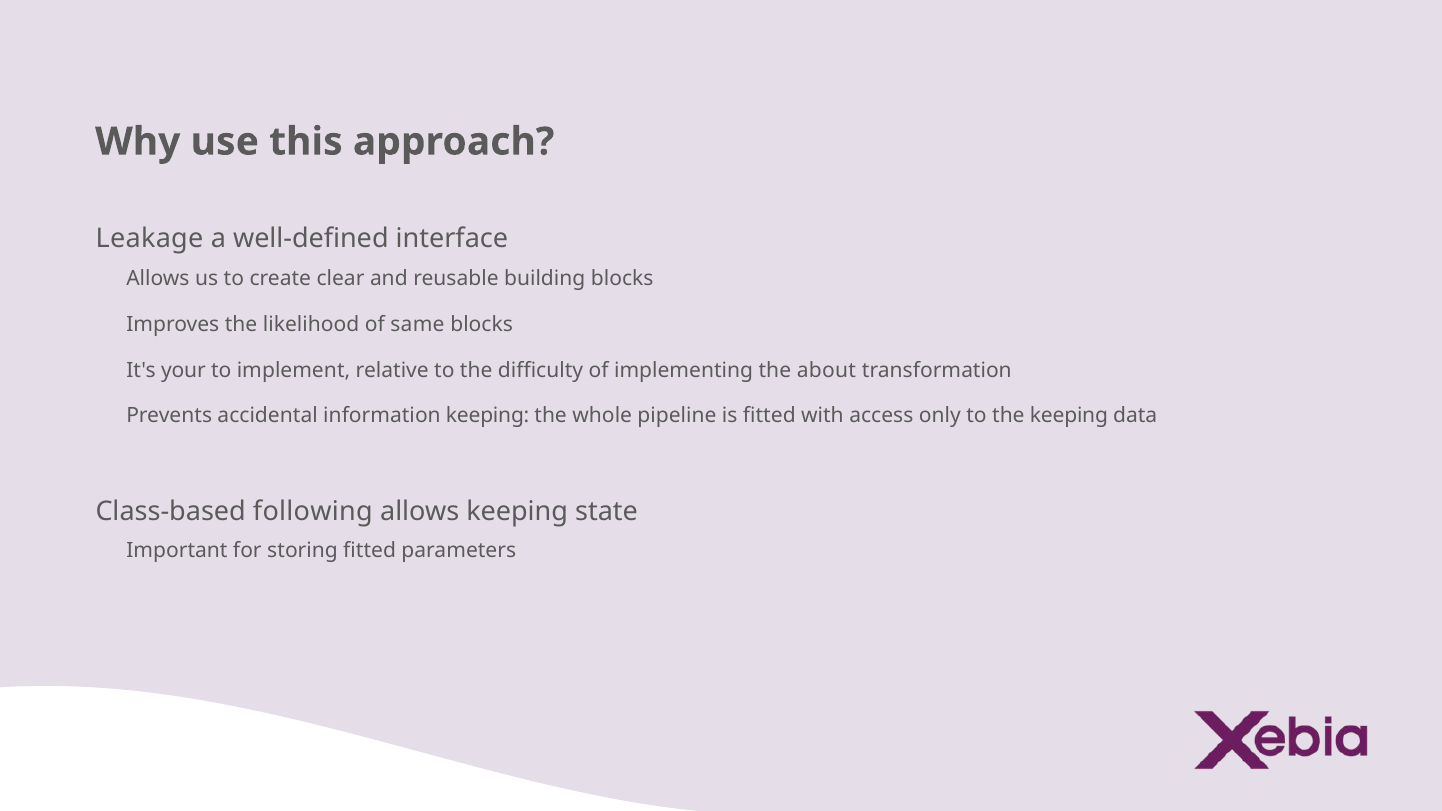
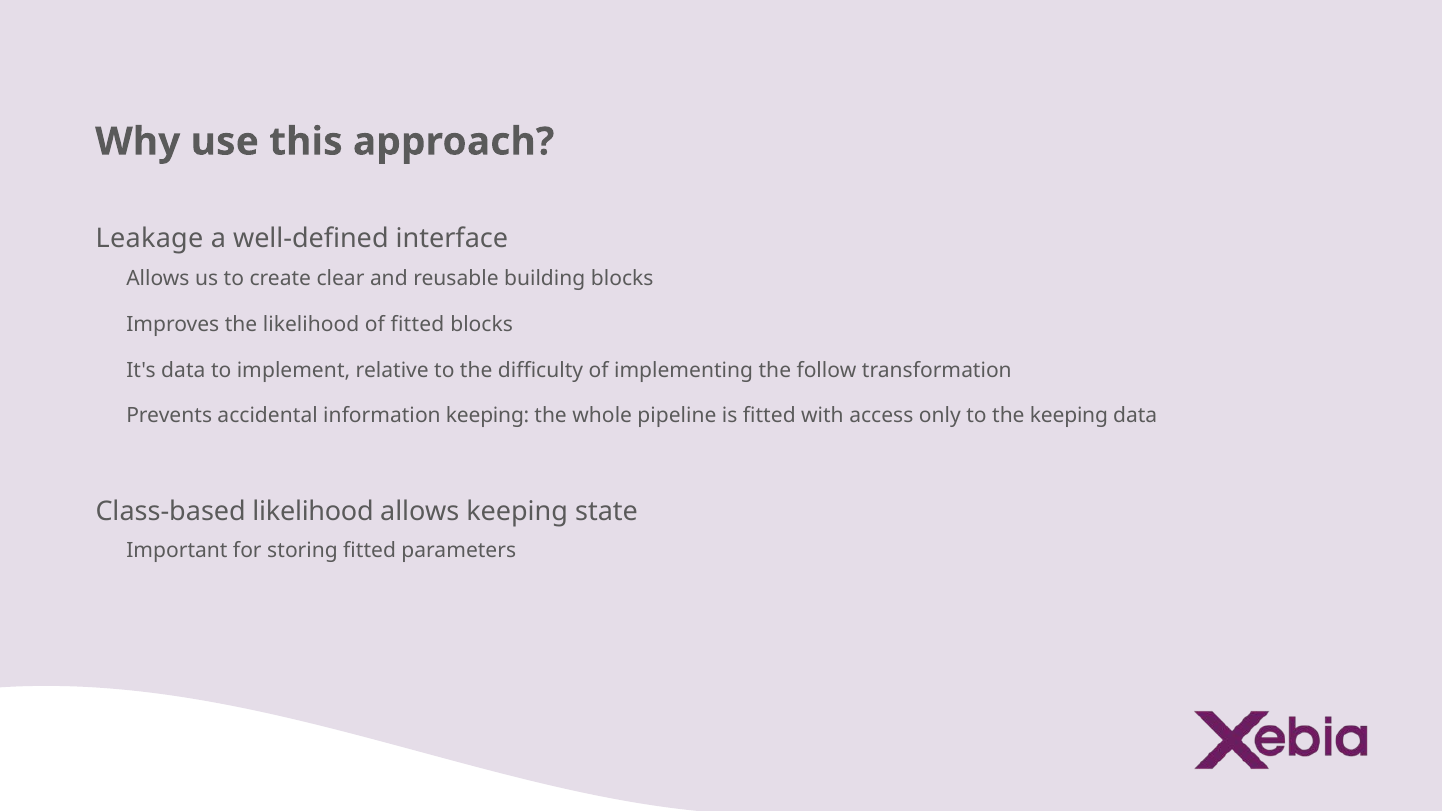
of same: same -> fitted (417, 324)
It's your: your -> data (183, 370)
about: about -> follow (827, 370)
Class-based following: following -> likelihood (313, 511)
